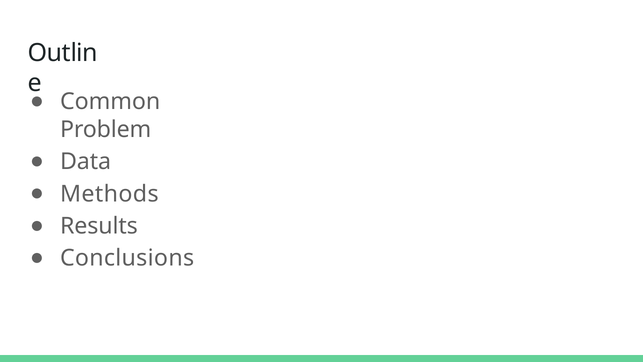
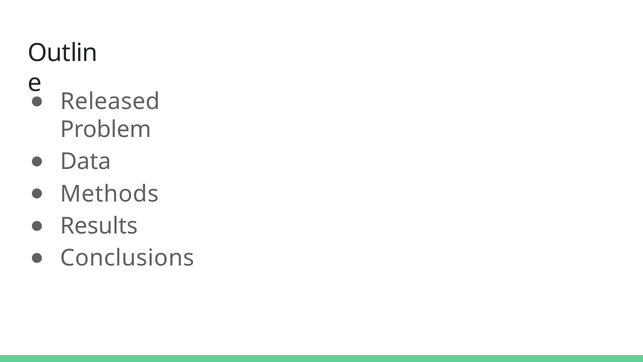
Common: Common -> Released (110, 102)
